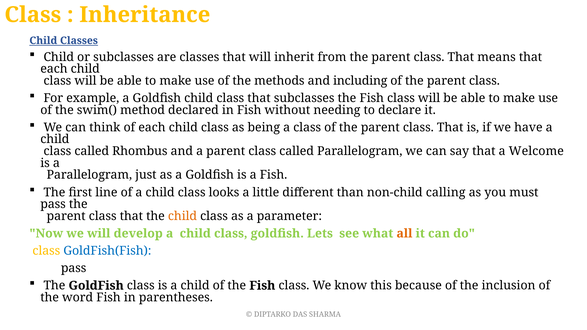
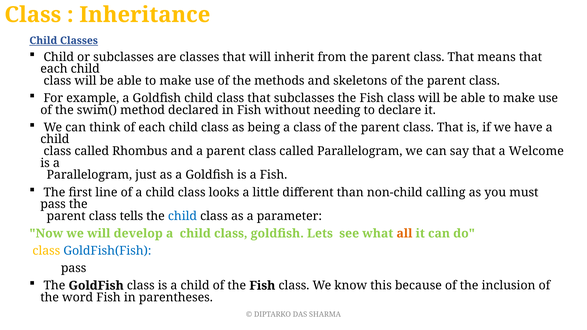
including: including -> skeletons (360, 81)
that: that -> tells (131, 216)
child colour: orange -> blue (182, 216)
